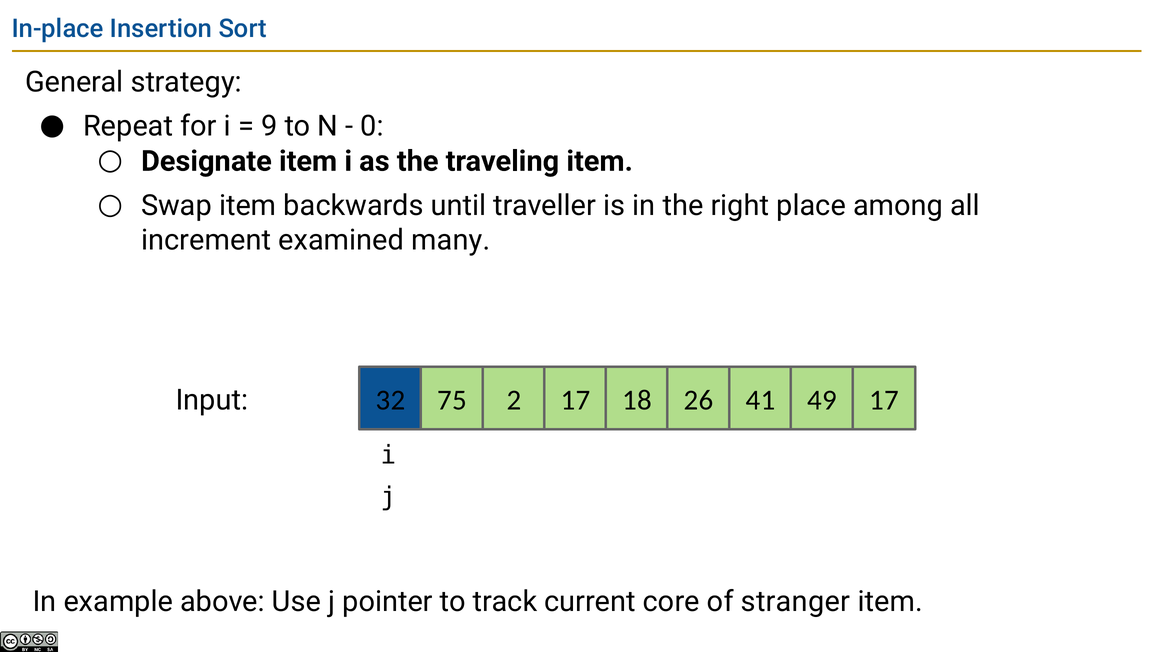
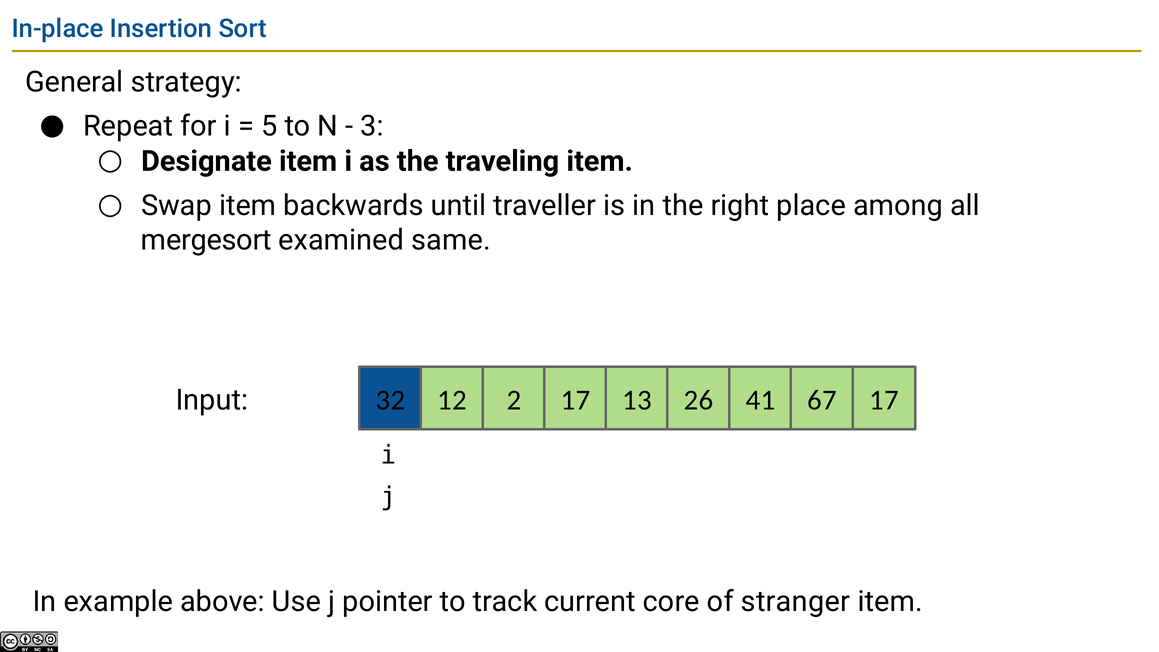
9: 9 -> 5 (269, 126)
0: 0 -> 3 (372, 126)
increment: increment -> mergesort (206, 240)
many: many -> same (451, 240)
75: 75 -> 12 (452, 400)
18: 18 -> 13 (637, 400)
49: 49 -> 67 (822, 400)
